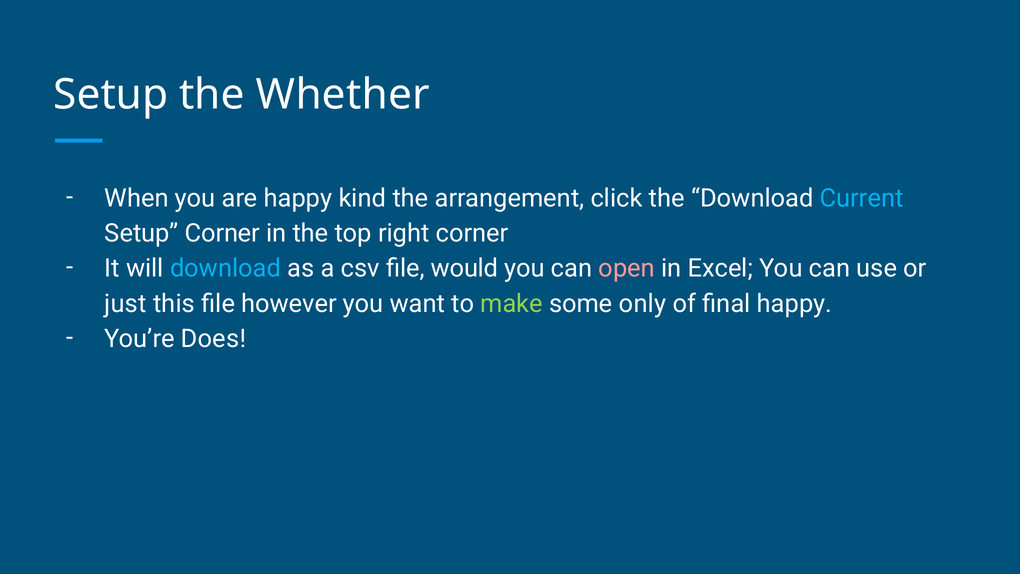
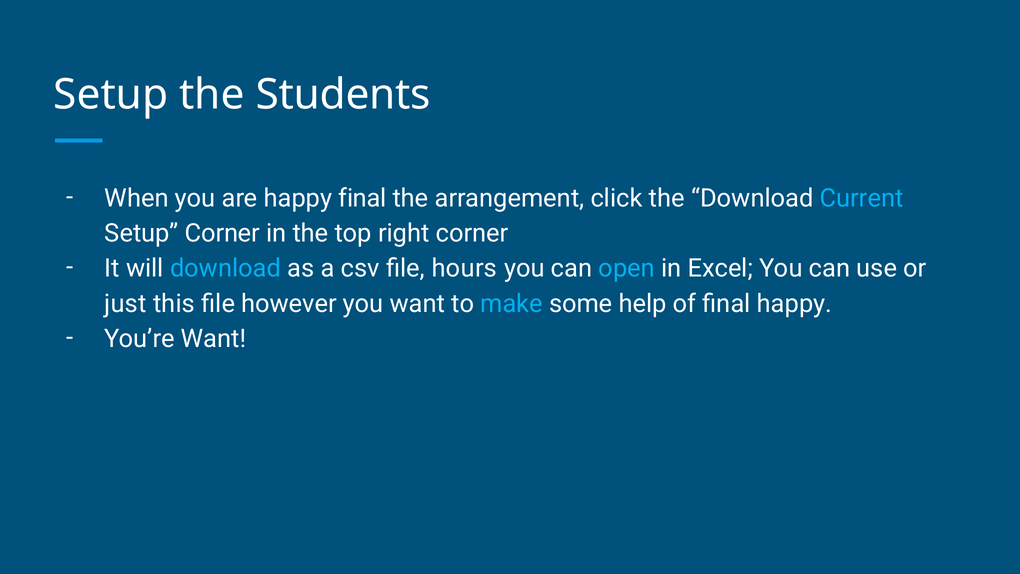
Whether: Whether -> Students (343, 95)
happy kind: kind -> final (362, 198)
would: would -> hours (464, 268)
open colour: pink -> light blue (627, 268)
make colour: light green -> light blue (512, 304)
only: only -> help (643, 304)
You’re Does: Does -> Want (214, 339)
